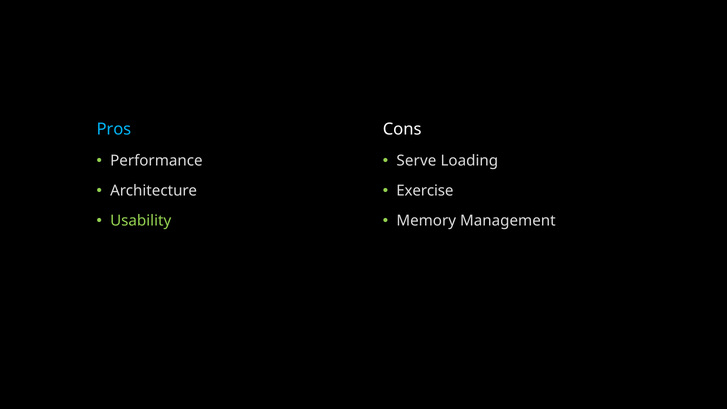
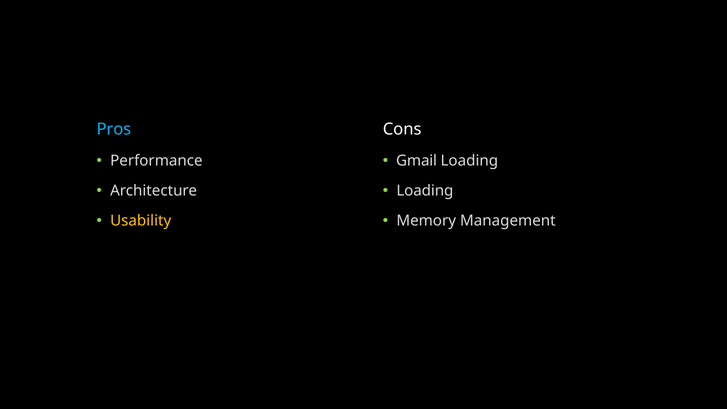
Serve: Serve -> Gmail (417, 161)
Exercise: Exercise -> Loading (425, 191)
Usability colour: light green -> yellow (141, 221)
